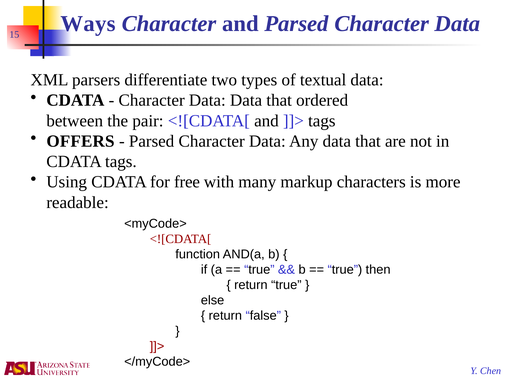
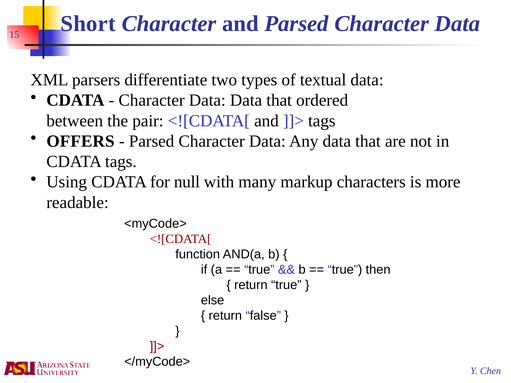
Ways: Ways -> Short (88, 24)
free: free -> null (187, 182)
